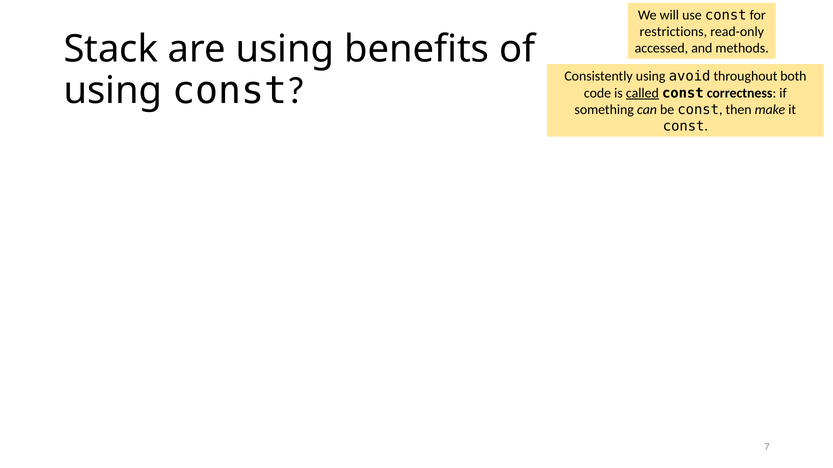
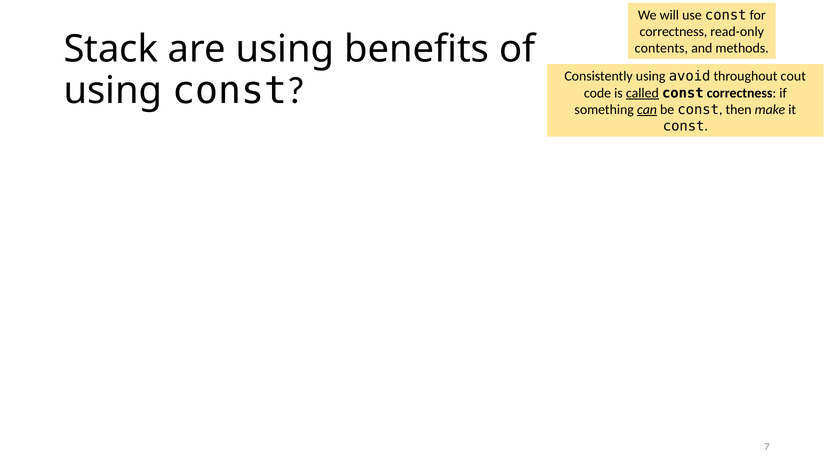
restrictions: restrictions -> correctness (673, 32)
accessed: accessed -> contents (661, 48)
both: both -> cout (793, 76)
can underline: none -> present (647, 110)
